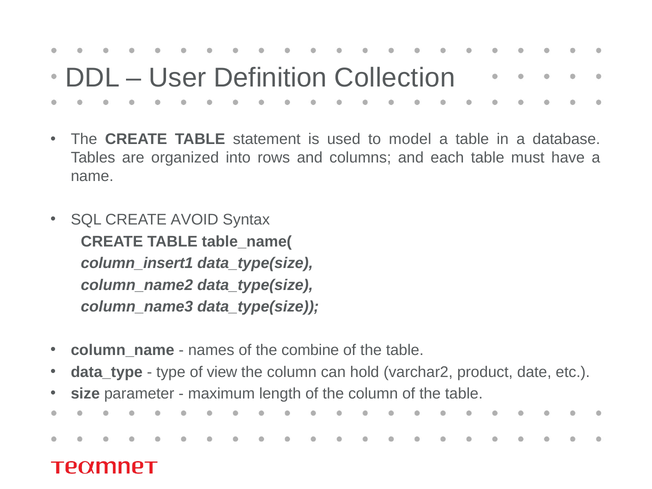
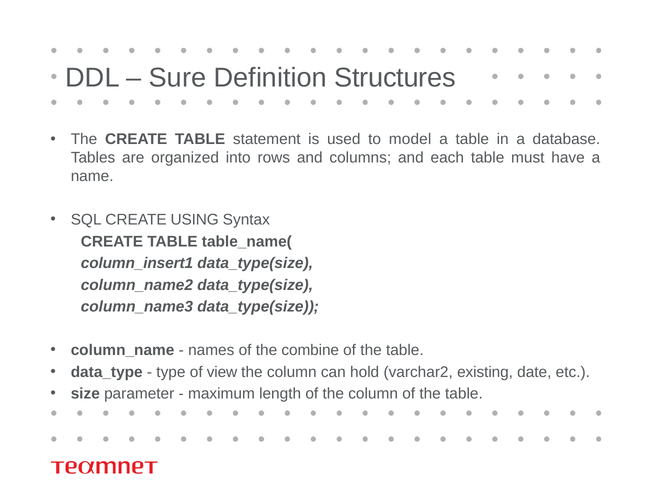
User: User -> Sure (178, 78)
Collection: Collection -> Structures (395, 78)
AVOID: AVOID -> USING (195, 220)
product: product -> existing (485, 372)
